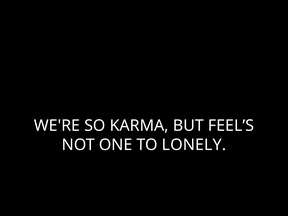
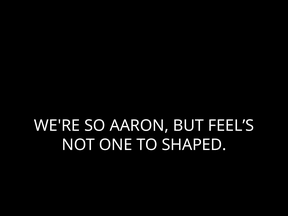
KARMA: KARMA -> AARON (139, 126)
LONELY: LONELY -> SHAPED (194, 145)
